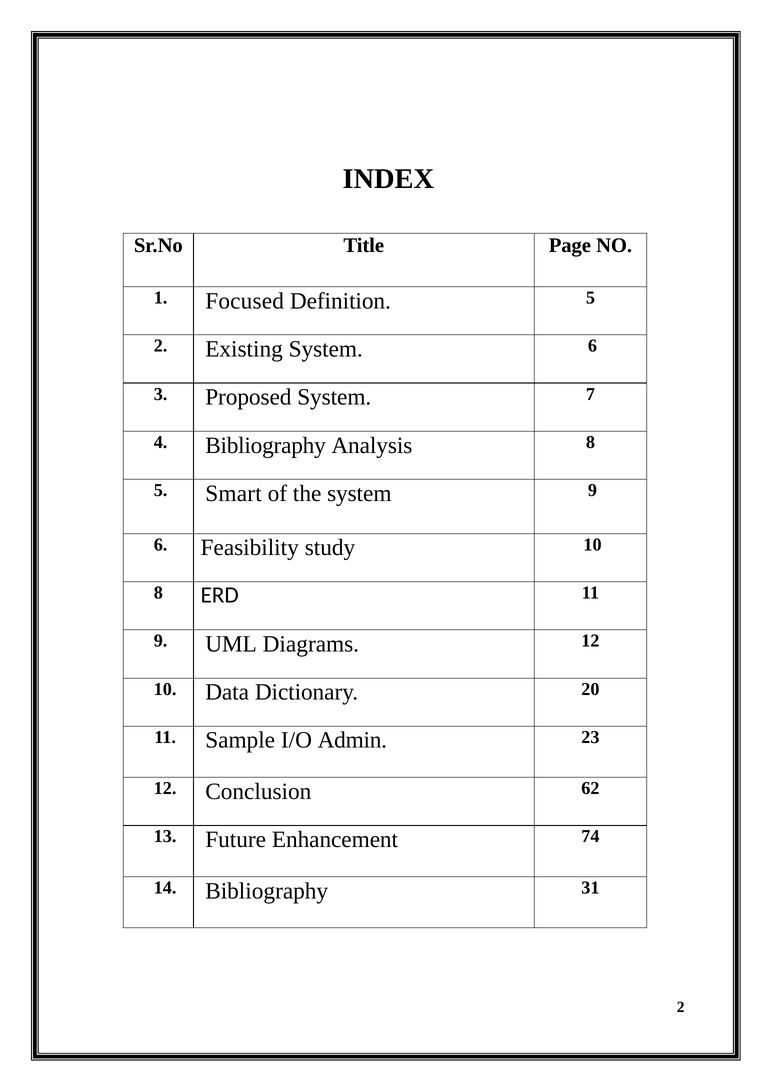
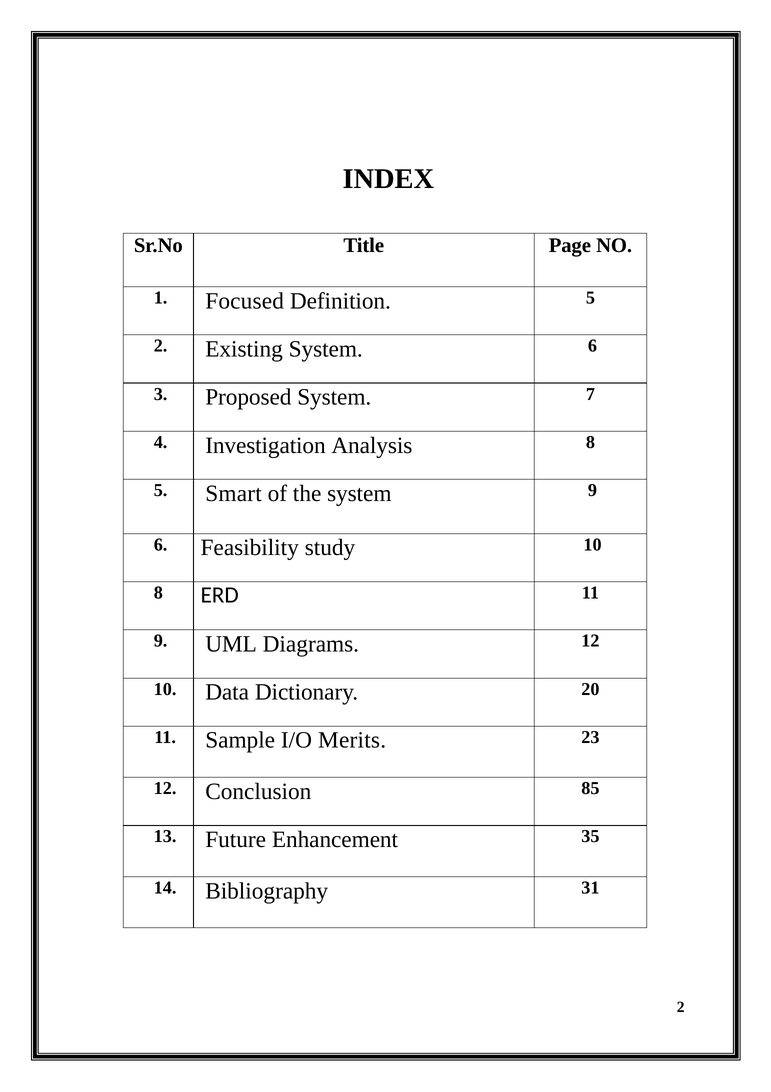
4 Bibliography: Bibliography -> Investigation (265, 445)
Admin: Admin -> Merits (352, 740)
62: 62 -> 85 (590, 788)
74: 74 -> 35 (590, 836)
